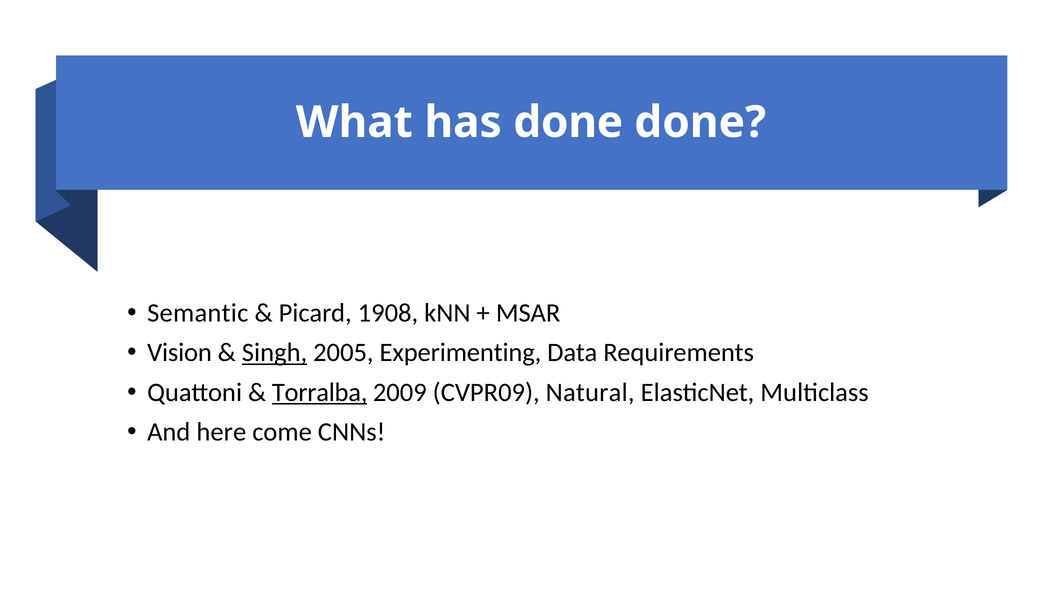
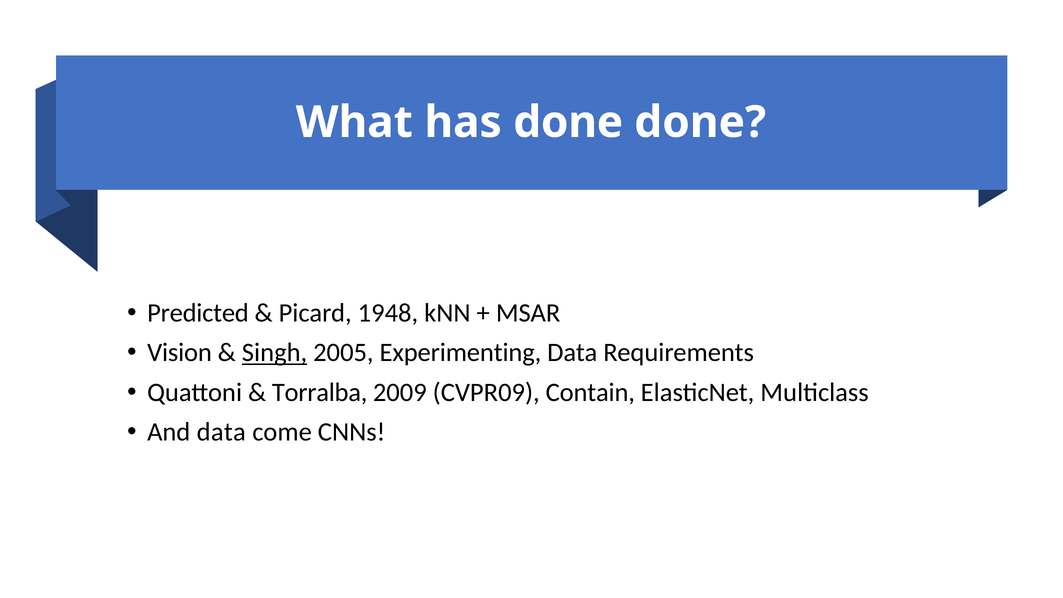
Semantic: Semantic -> Predicted (198, 313)
1908: 1908 -> 1948 (388, 313)
Torralba underline: present -> none (320, 392)
Natural: Natural -> Contain (590, 392)
And here: here -> data (221, 432)
